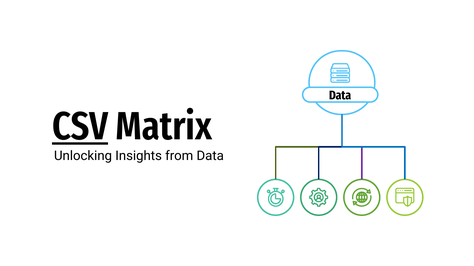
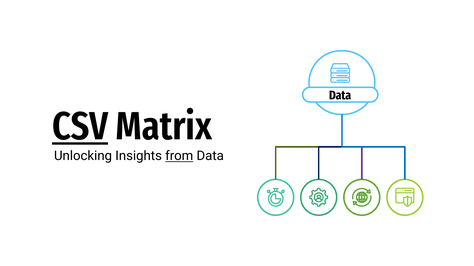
from underline: none -> present (179, 156)
